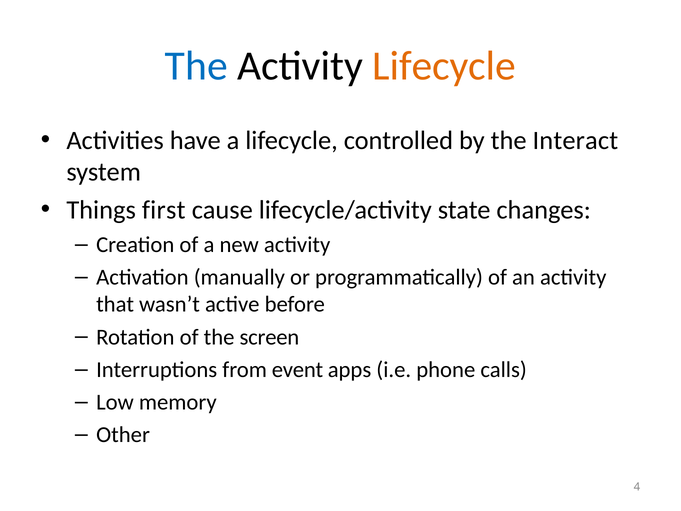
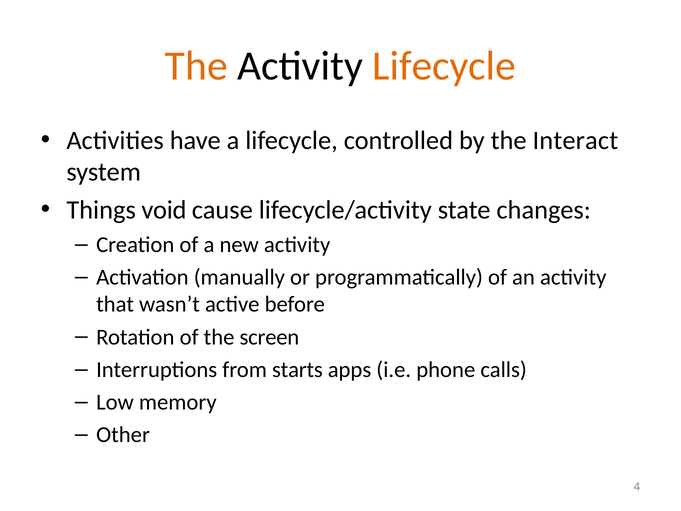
The colour: blue -> orange (196, 66)
first: first -> void (164, 210)
event: event -> starts (297, 369)
